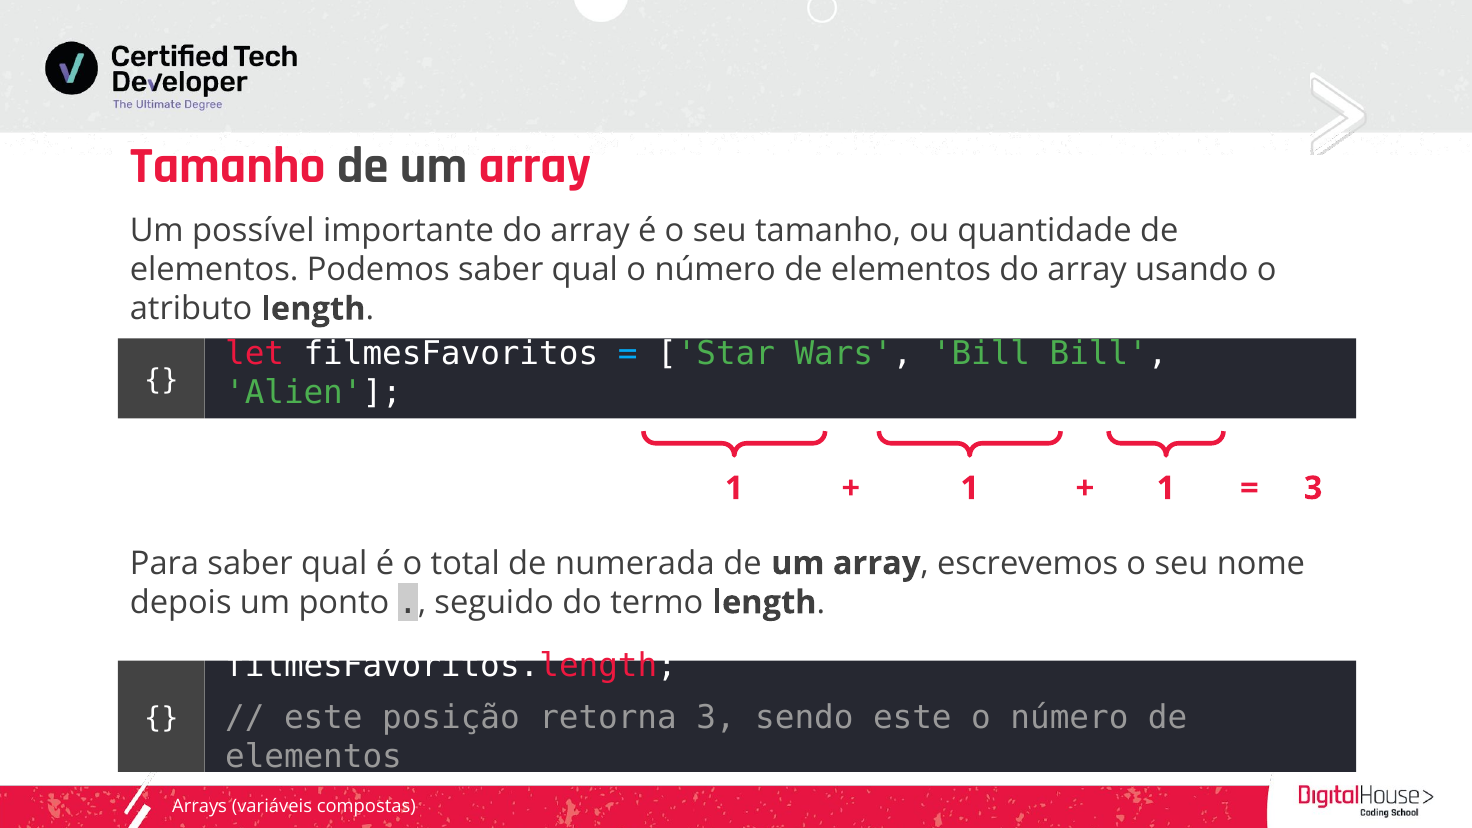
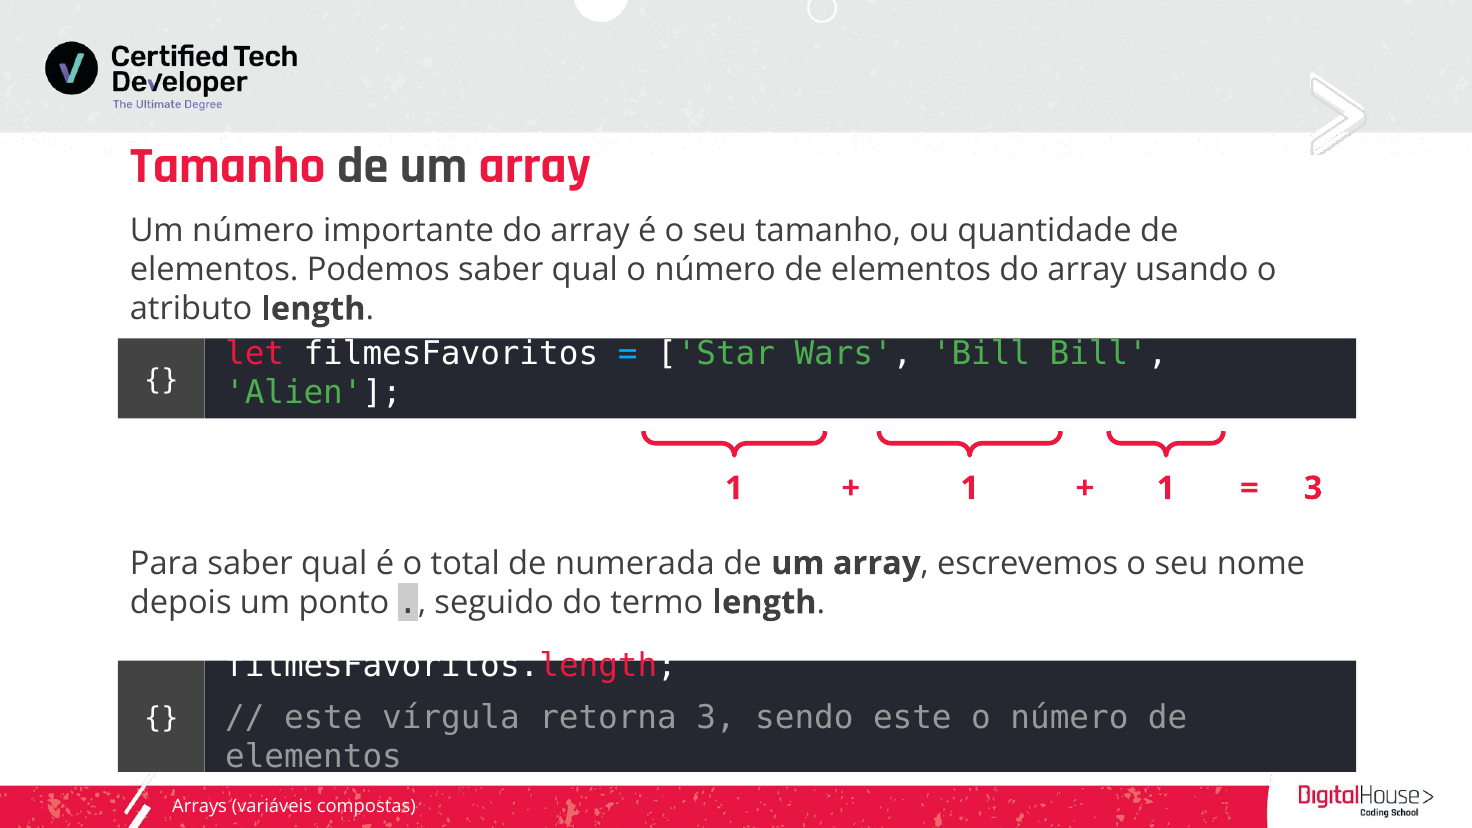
Um possível: possível -> número (253, 230)
posição: posição -> vírgula (451, 718)
